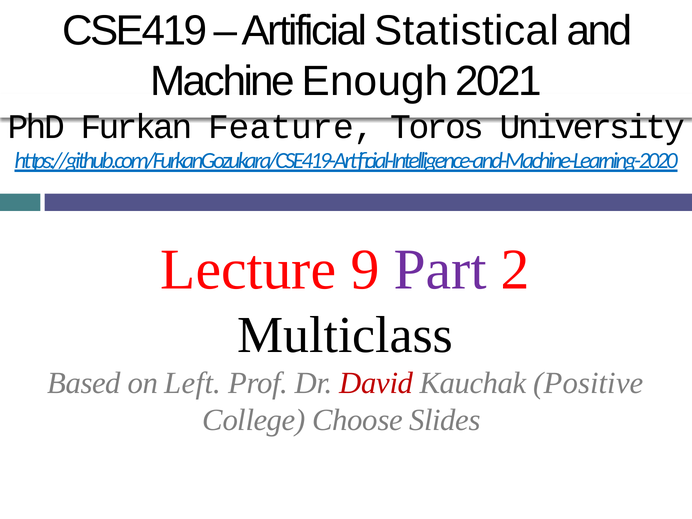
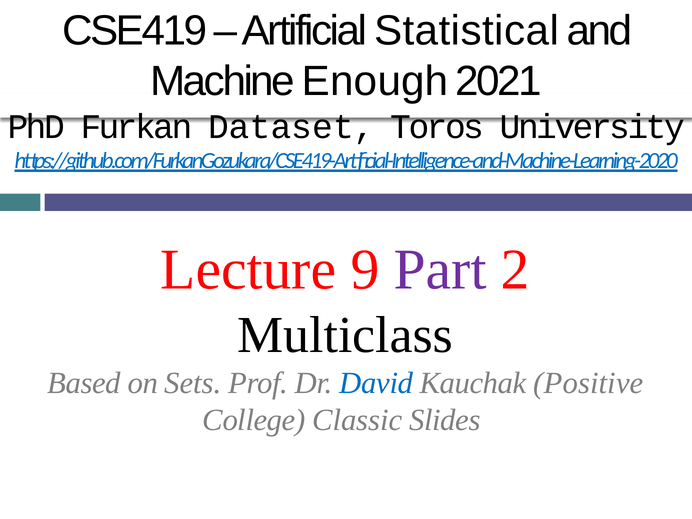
Feature: Feature -> Dataset (291, 127)
Left: Left -> Sets (193, 383)
David colour: red -> blue (376, 383)
Choose: Choose -> Classic (357, 420)
